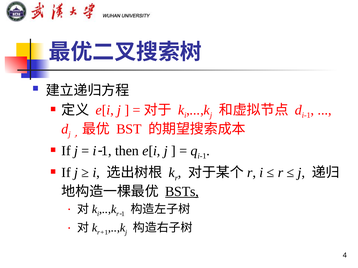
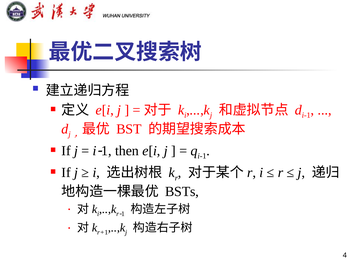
BSTs underline: present -> none (182, 192)
